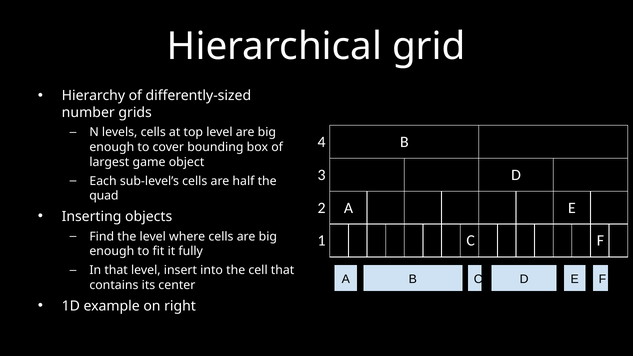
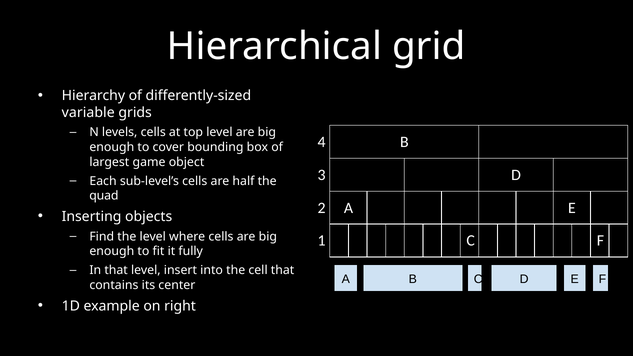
number: number -> variable (88, 113)
